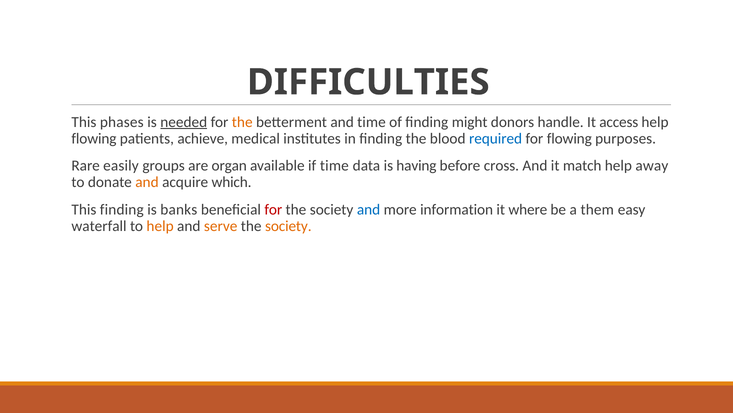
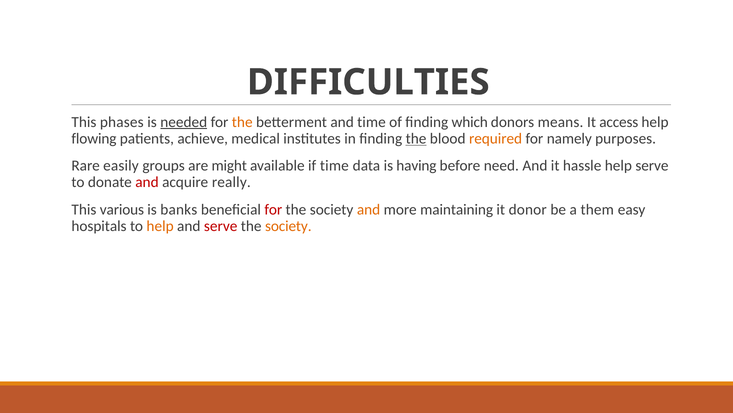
might: might -> which (470, 122)
handle: handle -> means (561, 122)
the underline: none -> present (416, 138)
required colour: blue -> orange (496, 138)
for flowing: flowing -> namely (569, 138)
organ: organ -> might (229, 166)
cross: cross -> need (501, 166)
match: match -> hassle (582, 166)
help away: away -> serve (652, 166)
and colour: orange -> red (147, 182)
which: which -> really (231, 182)
This finding: finding -> various (122, 209)
and colour: blue -> orange (369, 209)
information: information -> maintaining (457, 209)
where: where -> donor (528, 209)
waterfall: waterfall -> hospitals (99, 226)
serve colour: orange -> red (221, 226)
